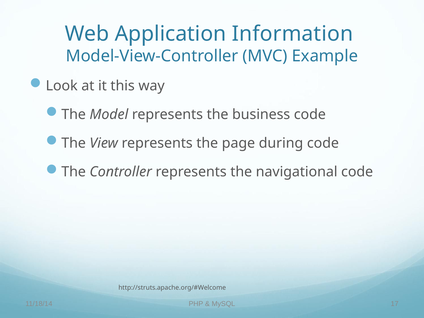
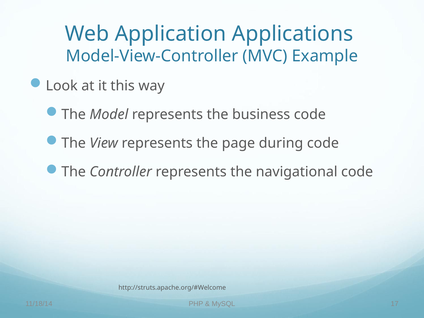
Information: Information -> Applications (293, 34)
